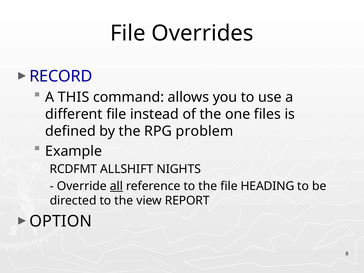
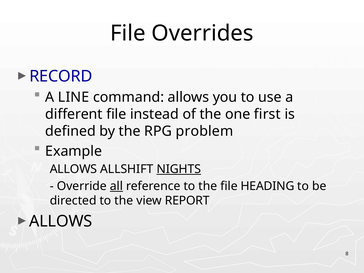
THIS: THIS -> LINE (74, 97)
files: files -> first (267, 114)
RCDFMT: RCDFMT -> ALLOWS (73, 169)
NIGHTS underline: none -> present (179, 169)
OPTION: OPTION -> ALLOWS (61, 221)
